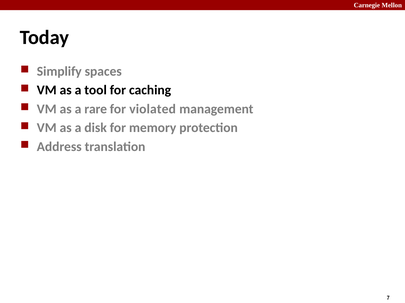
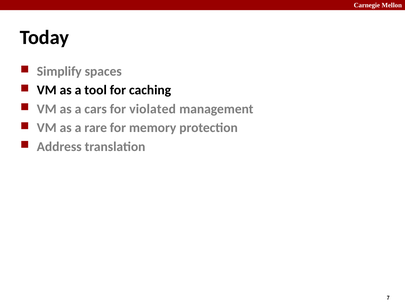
rare: rare -> cars (96, 109)
disk: disk -> rare (96, 128)
